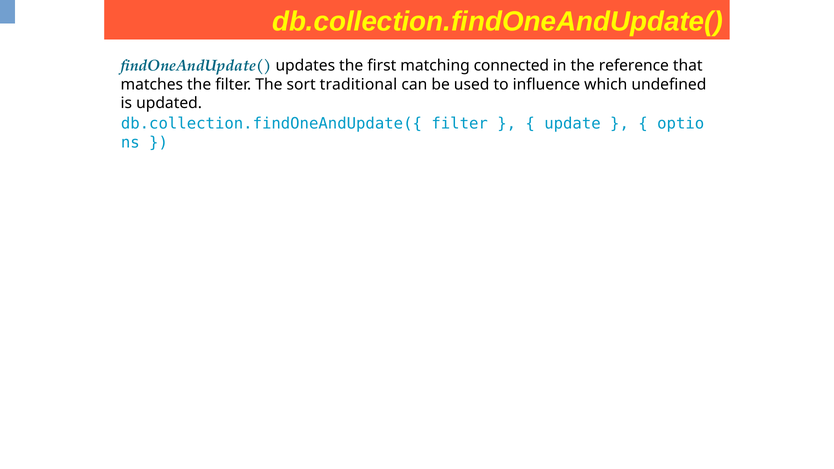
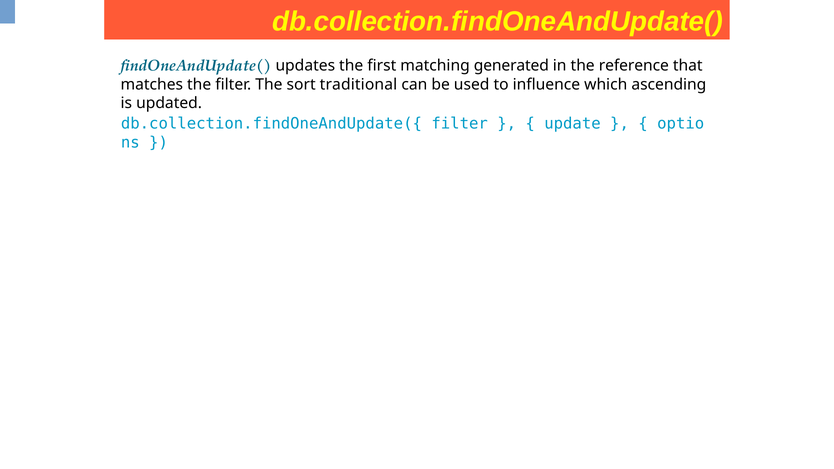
connected: connected -> generated (511, 66)
undefined: undefined -> ascending (669, 84)
